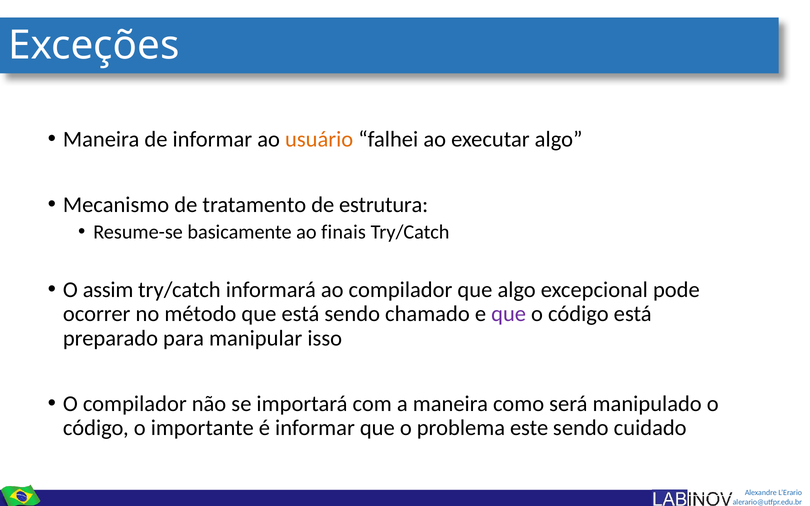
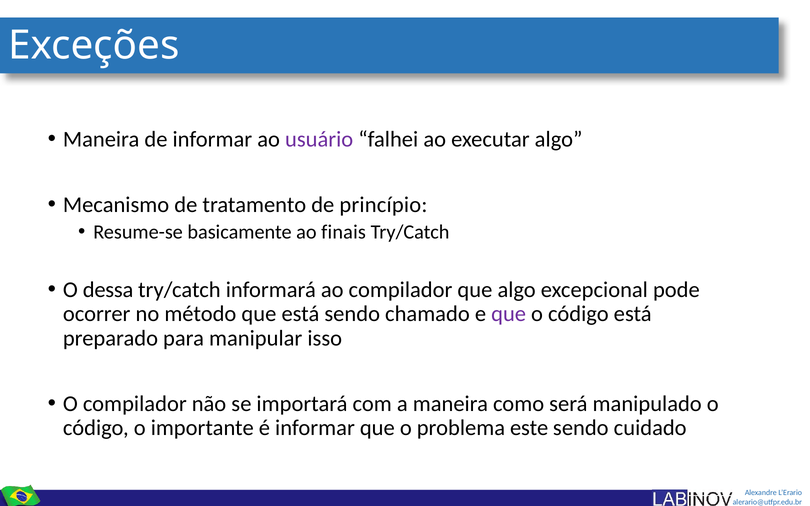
usuário colour: orange -> purple (319, 139)
estrutura: estrutura -> princípio (383, 205)
assim: assim -> dessa (108, 290)
